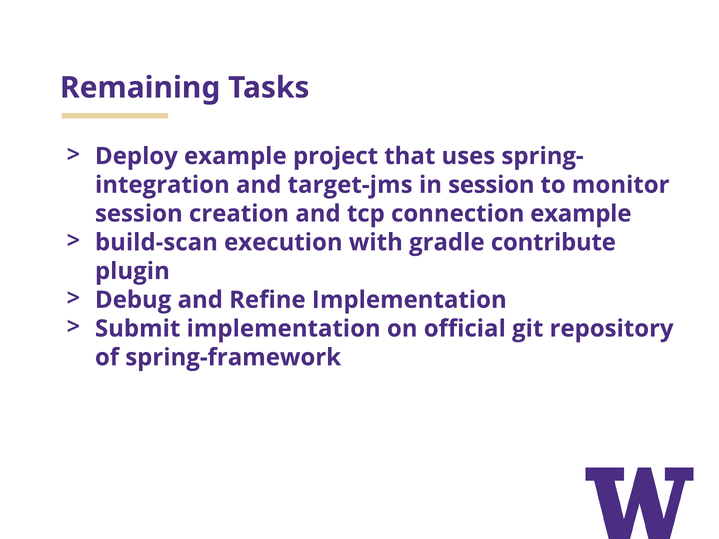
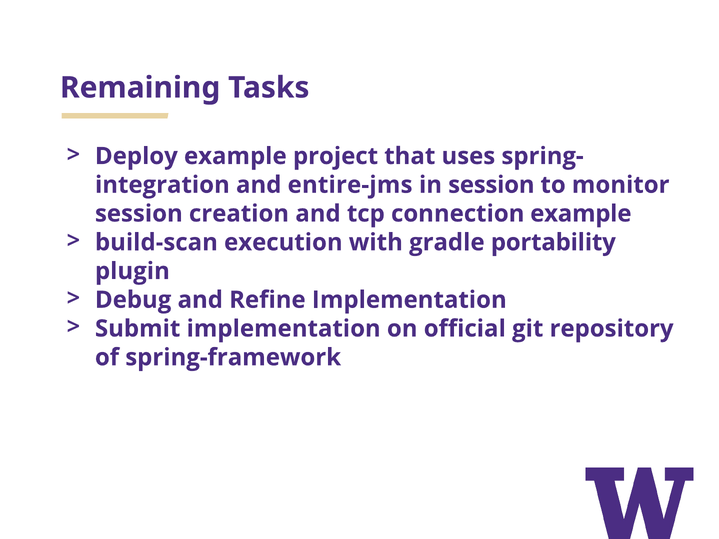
target-jms: target-jms -> entire-jms (350, 185)
contribute: contribute -> portability (553, 242)
